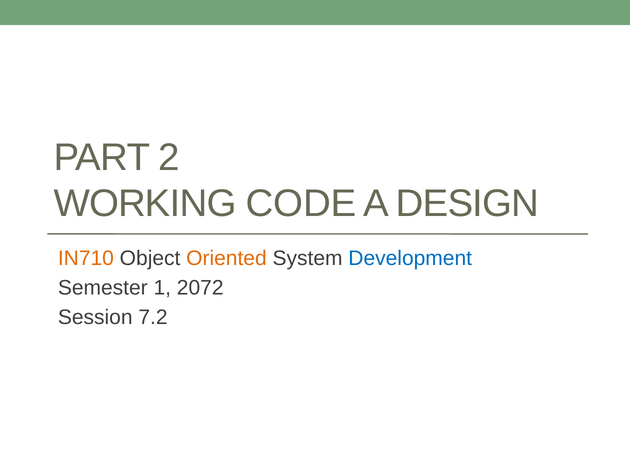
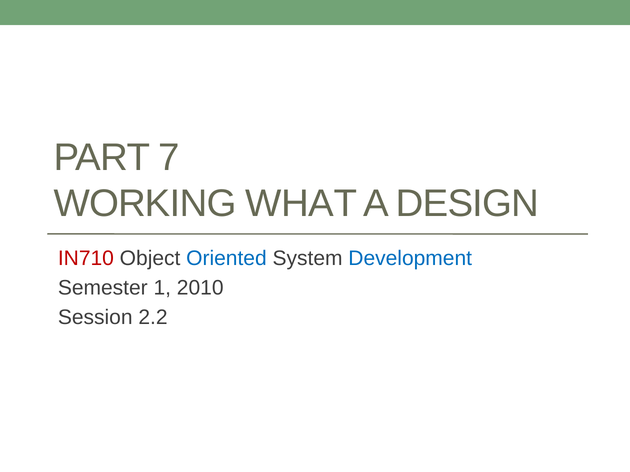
2: 2 -> 7 (169, 158)
CODE: CODE -> WHAT (301, 204)
IN710 colour: orange -> red (86, 259)
Oriented colour: orange -> blue (226, 259)
2072: 2072 -> 2010 (200, 288)
7.2: 7.2 -> 2.2 (153, 318)
